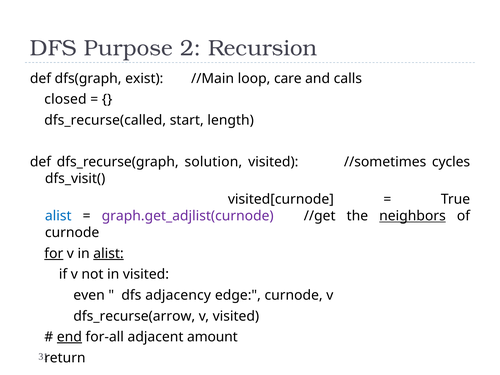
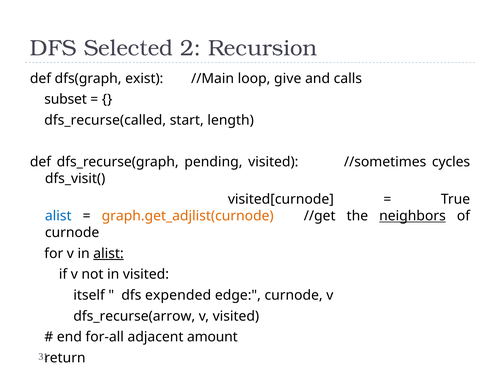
Purpose: Purpose -> Selected (128, 48)
care: care -> give (288, 78)
closed: closed -> subset (66, 99)
solution: solution -> pending (213, 162)
graph.get_adjlist(curnode colour: purple -> orange (188, 216)
for underline: present -> none (54, 254)
even: even -> itself (89, 295)
adjacency: adjacency -> expended (178, 295)
end underline: present -> none (69, 337)
